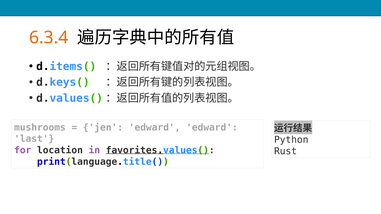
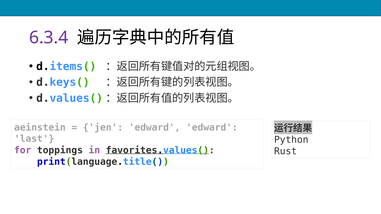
6.3.4 colour: orange -> purple (49, 38)
mushrooms: mushrooms -> aeinstein (40, 128)
location: location -> toppings (60, 150)
